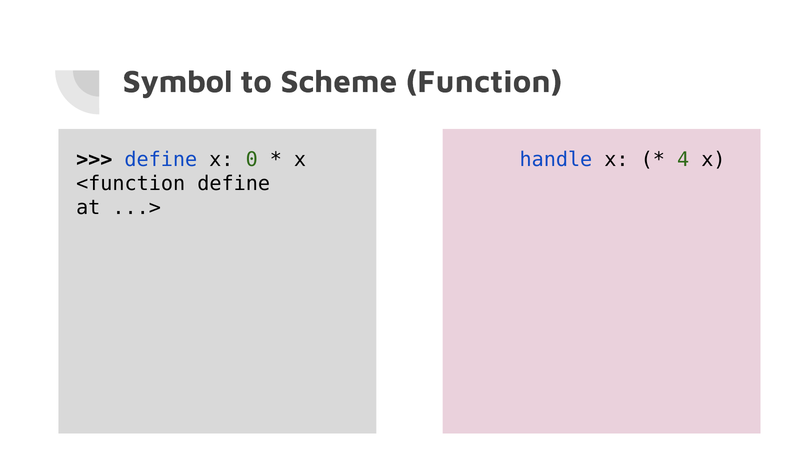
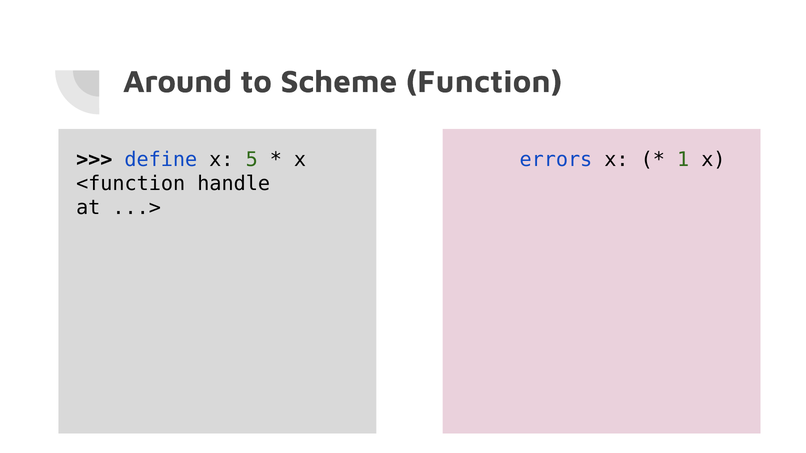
Symbol: Symbol -> Around (178, 82)
0: 0 -> 5 (252, 160)
handle: handle -> errors (556, 160)
4: 4 -> 1 (683, 160)
<function define: define -> handle (234, 184)
